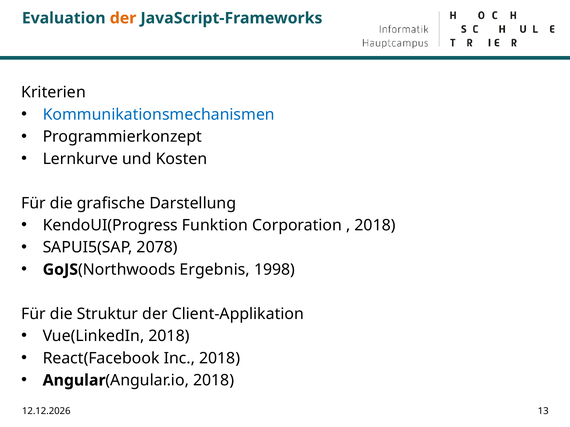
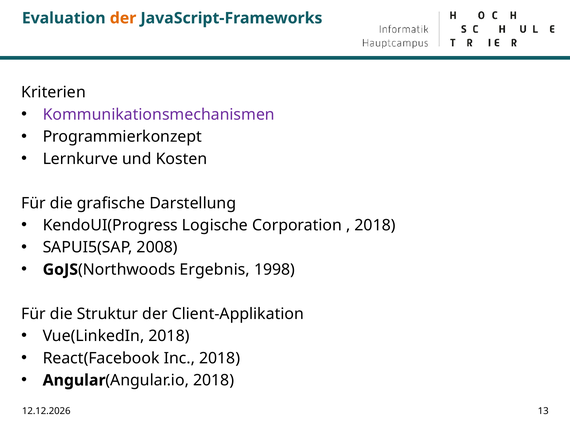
Kommunikationsmechanismen colour: blue -> purple (159, 115)
Funktion: Funktion -> Logische (215, 226)
2078: 2078 -> 2008 (157, 248)
